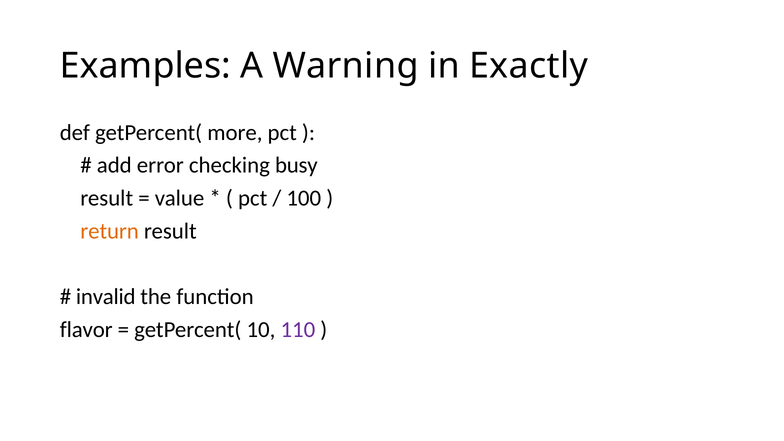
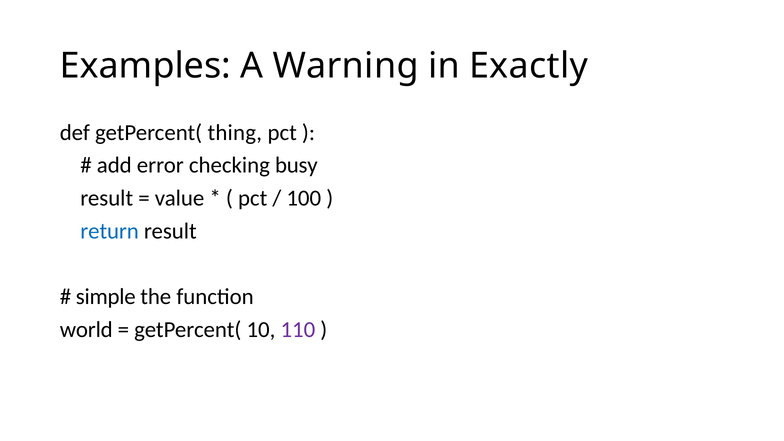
more: more -> thing (235, 133)
return colour: orange -> blue (110, 231)
invalid: invalid -> simple (106, 297)
flavor: flavor -> world (86, 330)
